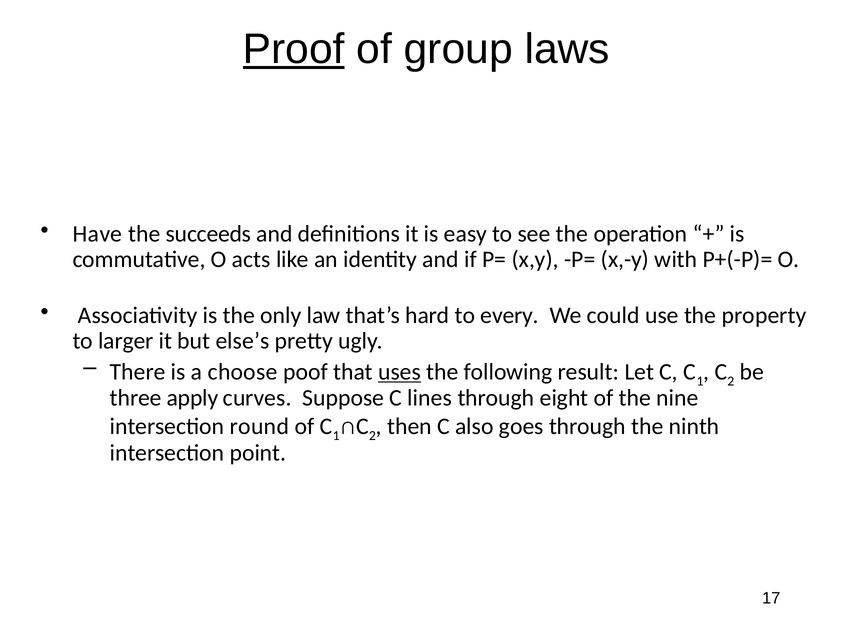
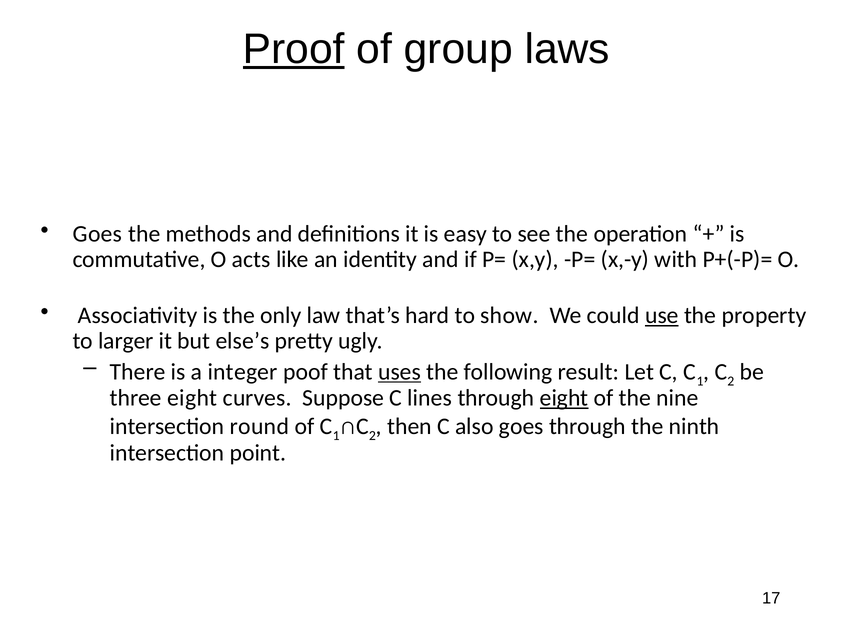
Have: Have -> Goes (98, 234)
succeeds: succeeds -> methods (208, 234)
every: every -> show (509, 315)
use underline: none -> present (662, 315)
choose: choose -> integer (243, 372)
three apply: apply -> eight (192, 398)
eight underline: none -> present (564, 398)
